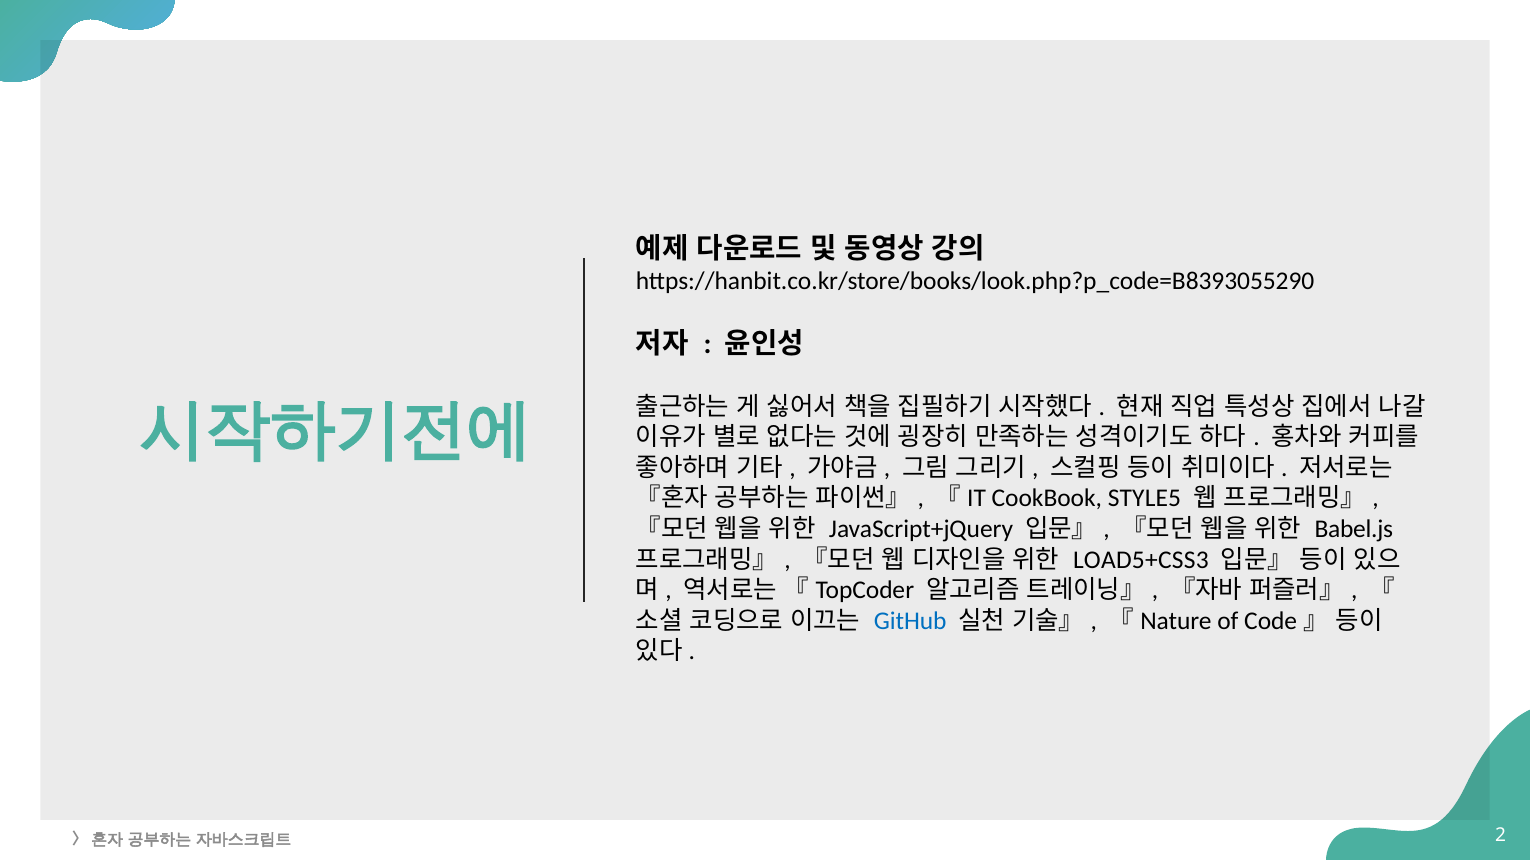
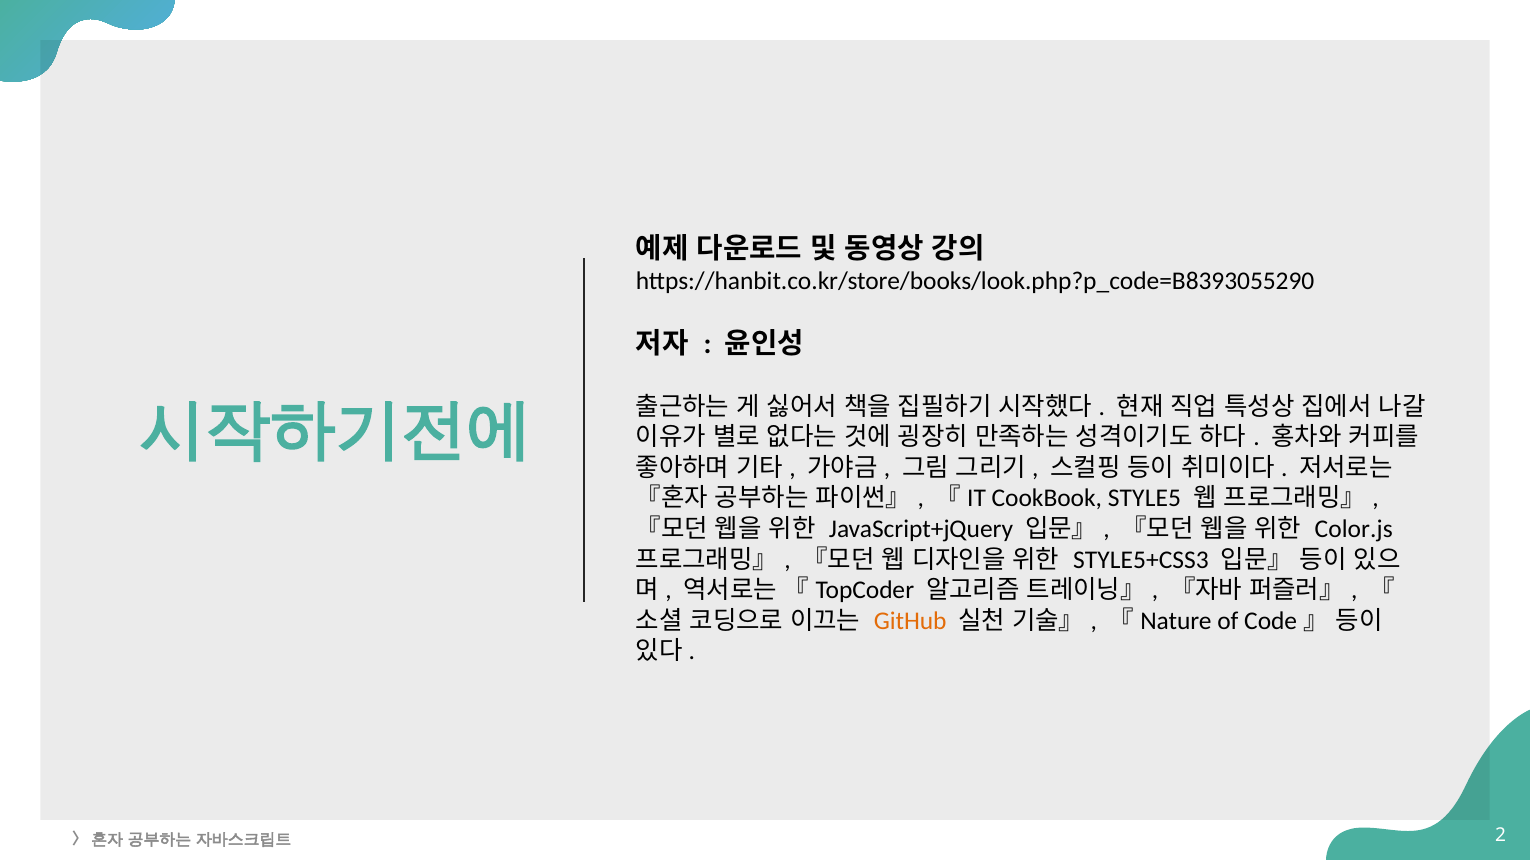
Babel.js: Babel.js -> Color.js (1354, 529)
LOAD5+CSS3: LOAD5+CSS3 -> STYLE5+CSS3 (1141, 560)
GitHub colour: blue -> orange (910, 621)
